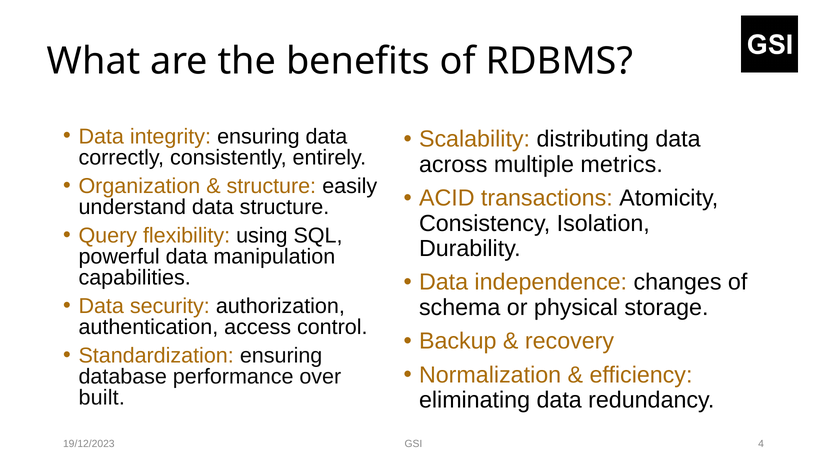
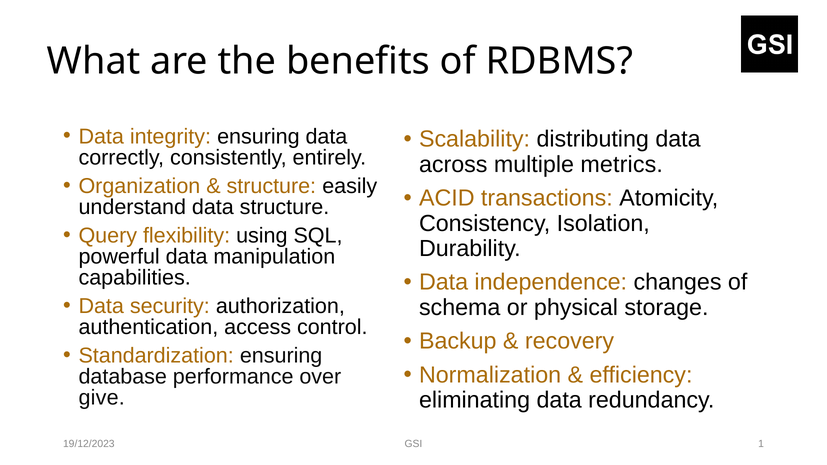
built: built -> give (102, 398)
4: 4 -> 1 (761, 444)
